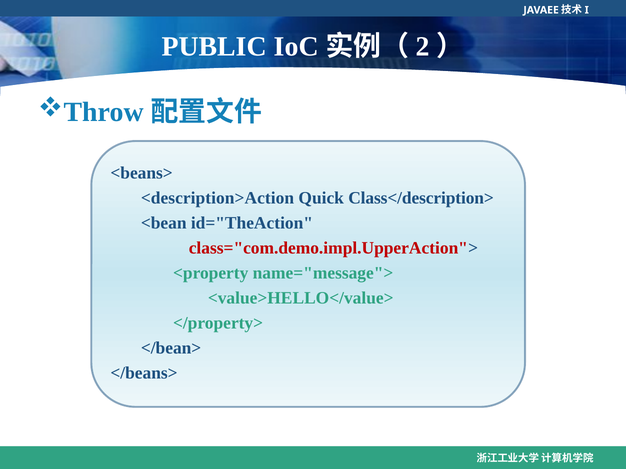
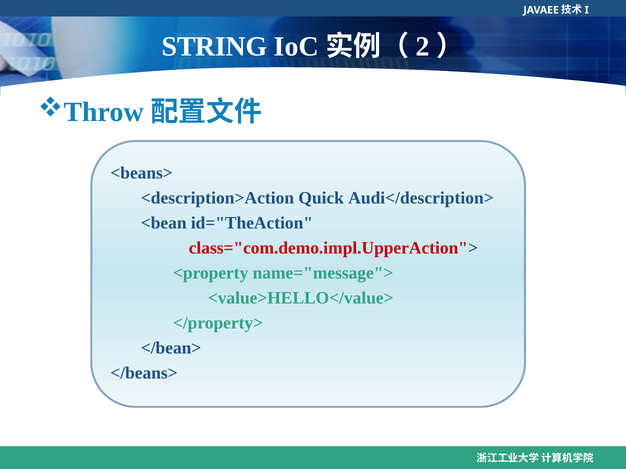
PUBLIC: PUBLIC -> STRING (214, 47)
Class</description>: Class</description> -> Audi</description> (421, 198)
